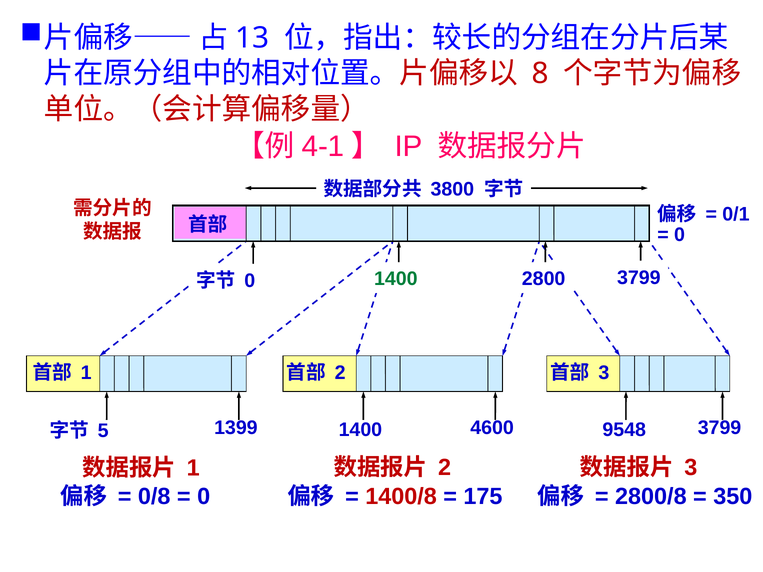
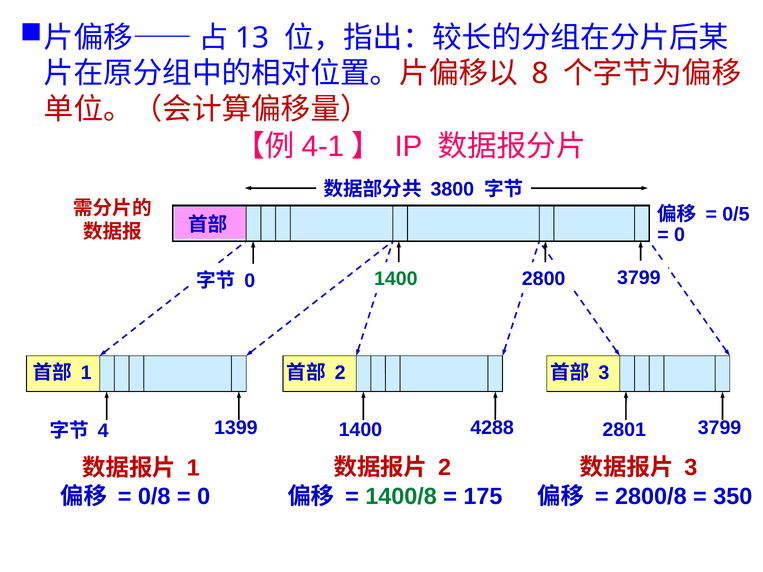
0/1: 0/1 -> 0/5 (736, 214)
4600: 4600 -> 4288 (492, 428)
9548: 9548 -> 2801 (624, 430)
5: 5 -> 4 (103, 431)
1400/8 colour: red -> green (401, 497)
